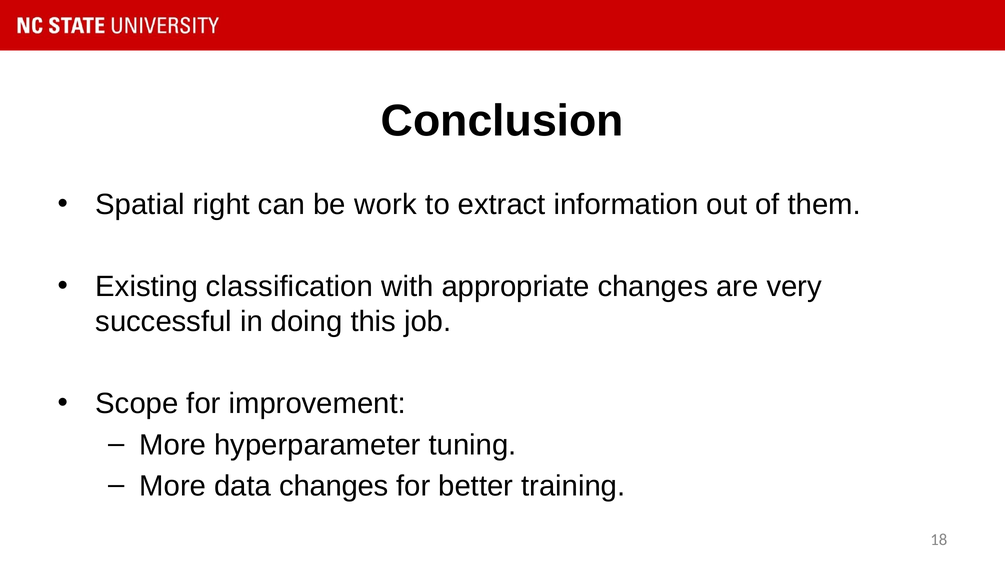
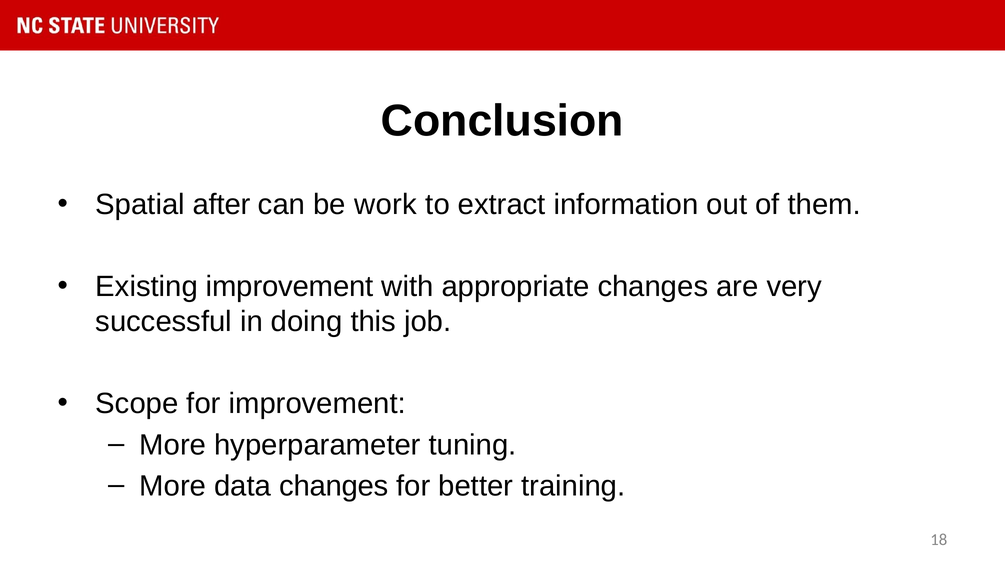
right: right -> after (222, 205)
Existing classification: classification -> improvement (290, 287)
